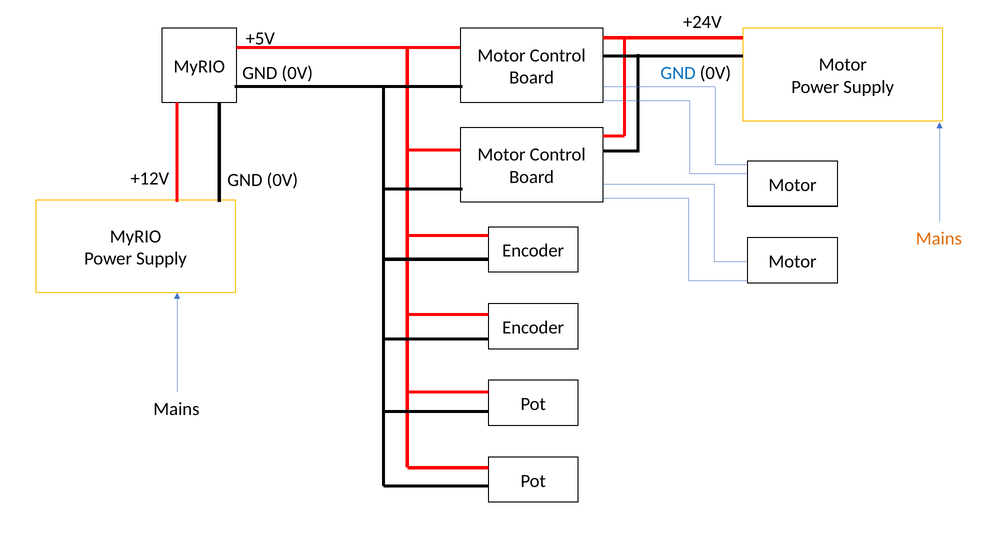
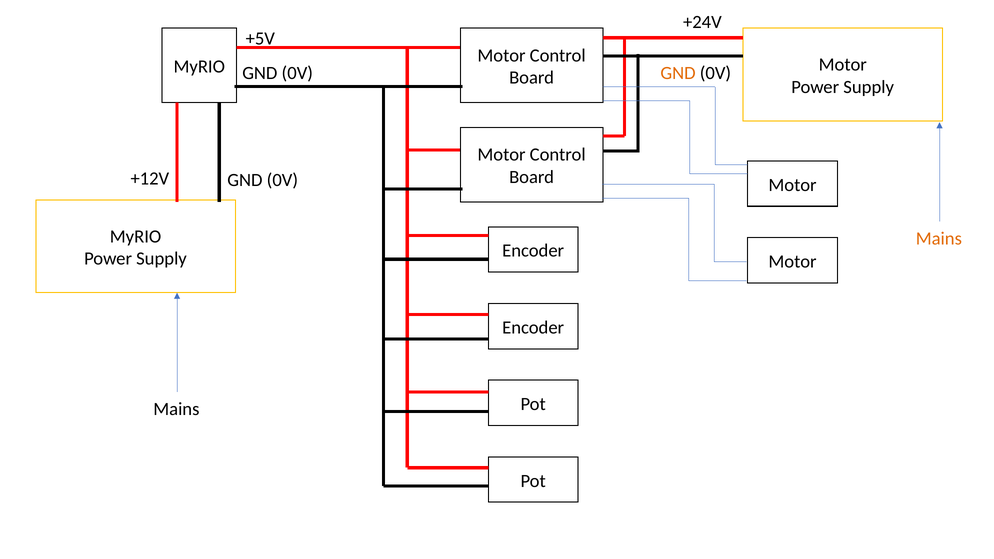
GND colour: blue -> orange (678, 73)
